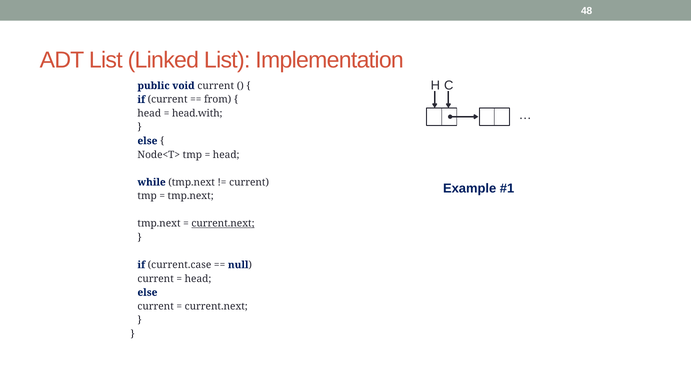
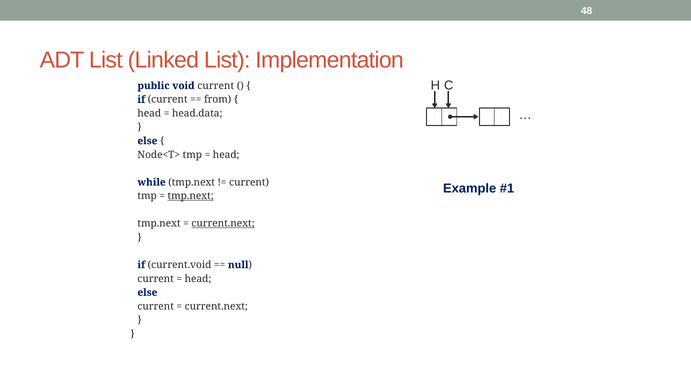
head.with: head.with -> head.data (197, 113)
tmp.next underline: none -> present (191, 196)
current.case: current.case -> current.void (180, 265)
